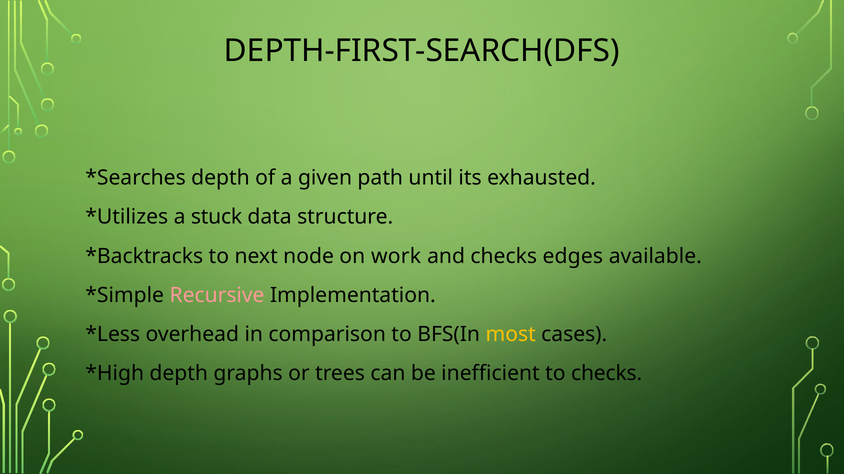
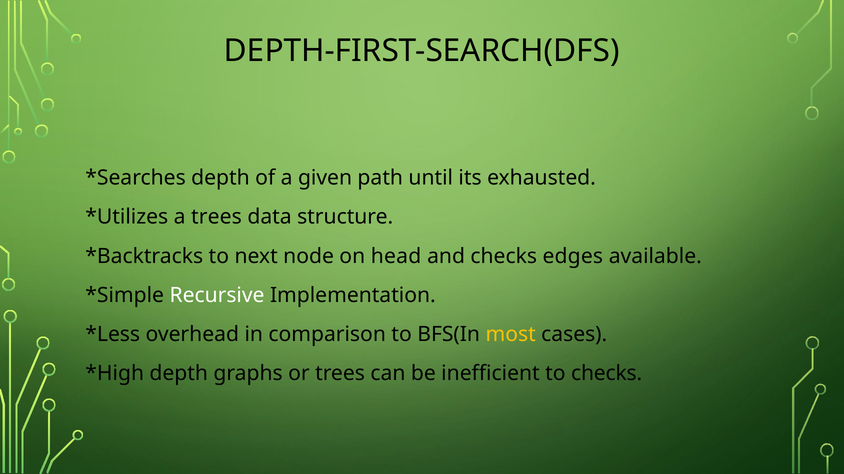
a stuck: stuck -> trees (216, 217)
work: work -> head (396, 256)
Recursive colour: pink -> white (217, 296)
